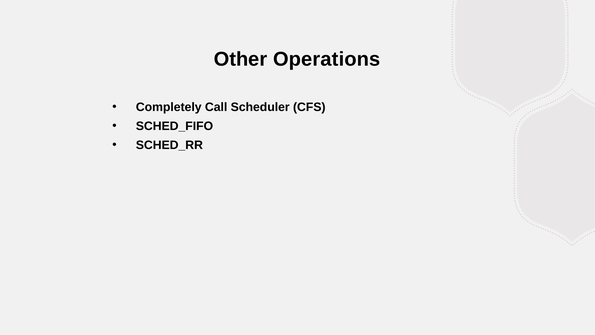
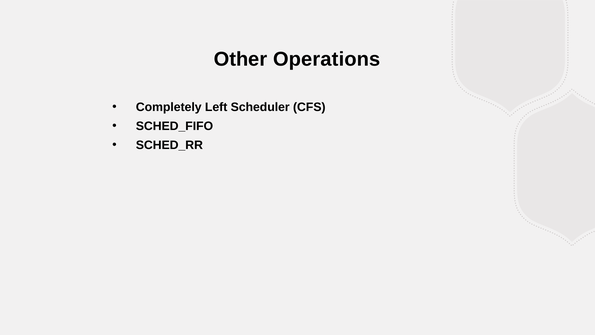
Call: Call -> Left (216, 107)
